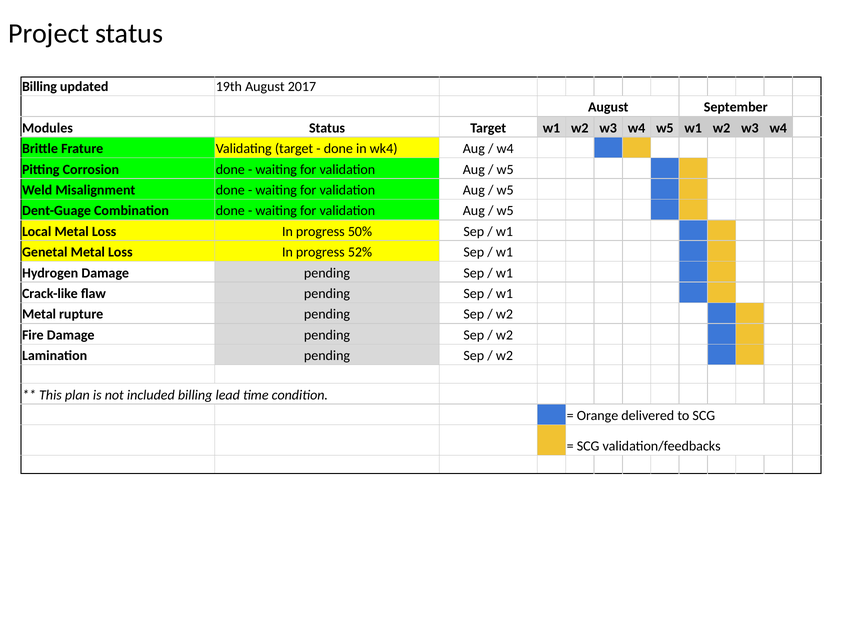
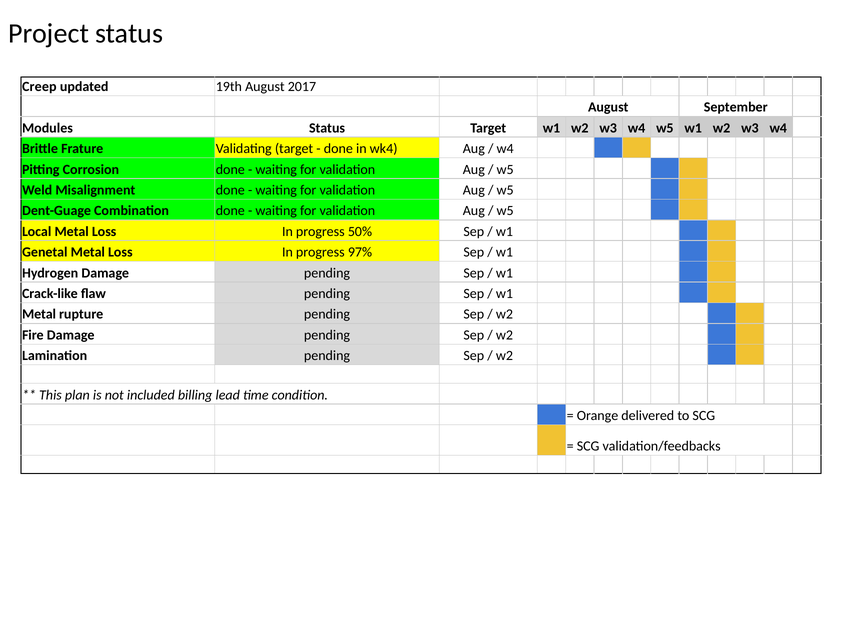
Billing: Billing -> Creep (39, 87)
52%: 52% -> 97% (360, 252)
